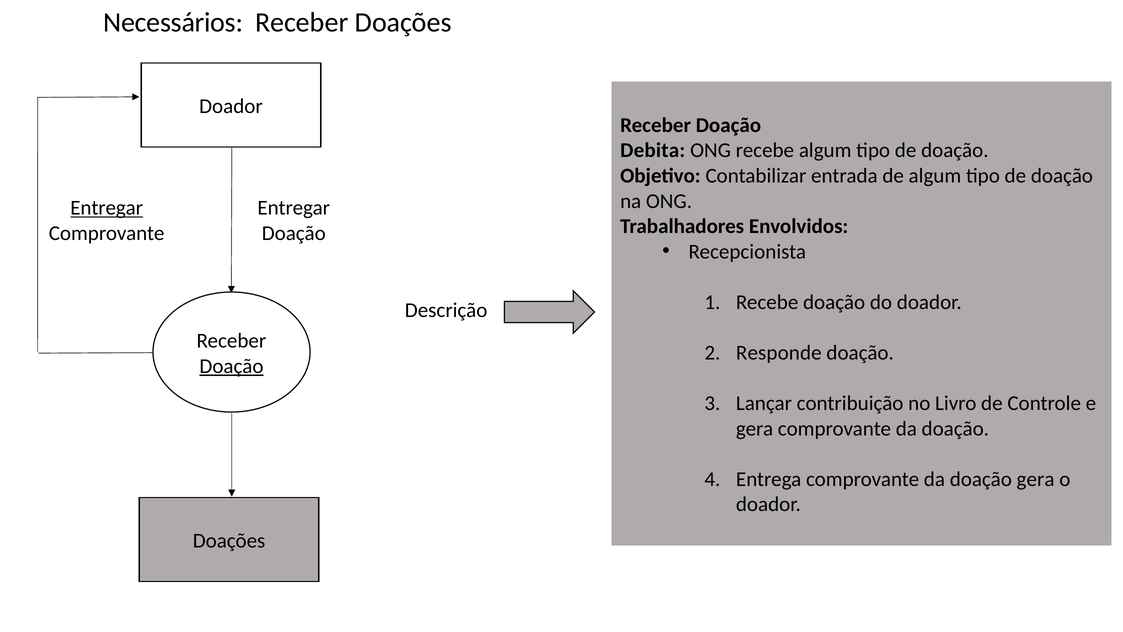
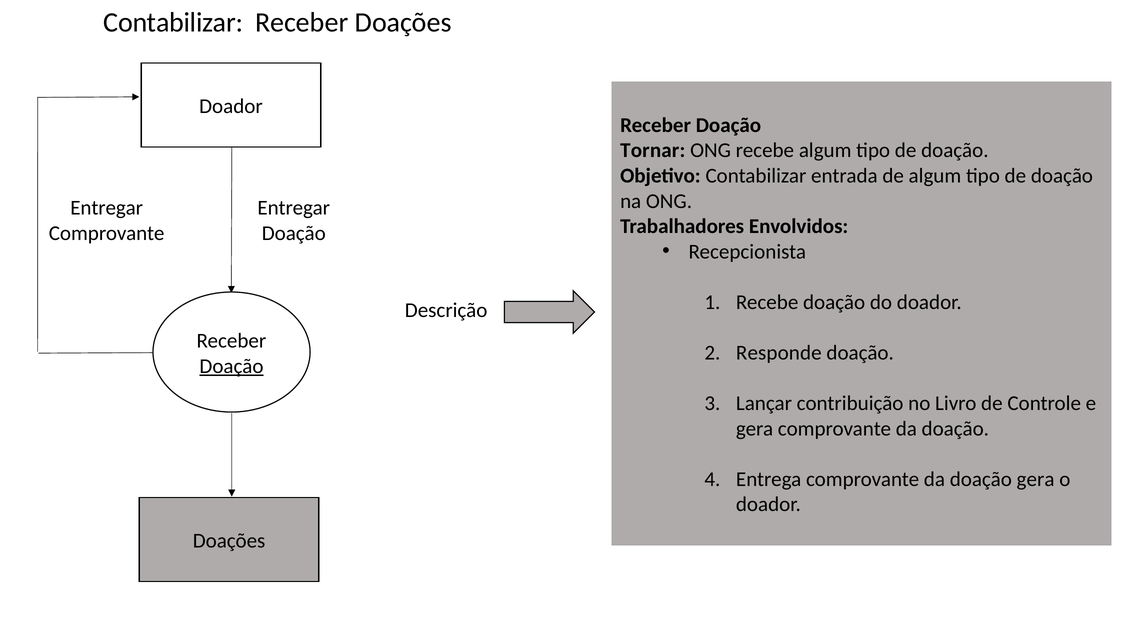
Necessários: Necessários -> Contabilizar (173, 22)
Debita: Debita -> Tornar (653, 150)
Entregar underline: present -> none (107, 208)
